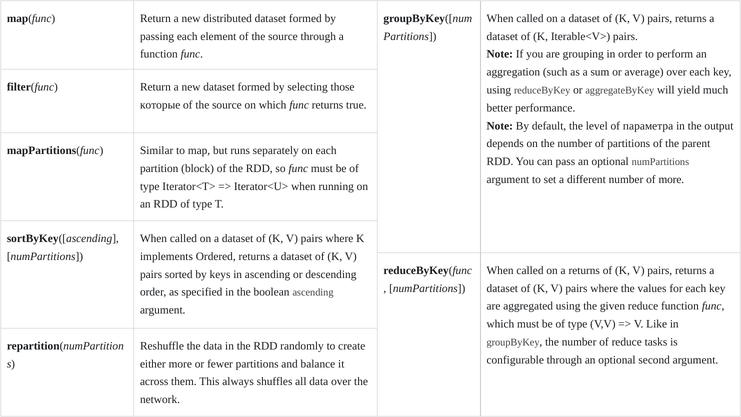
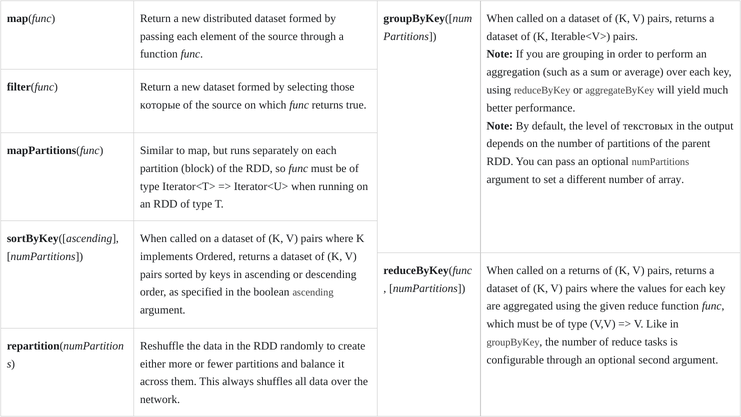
параметра: параметра -> текстовых (648, 126)
of more: more -> array (671, 179)
